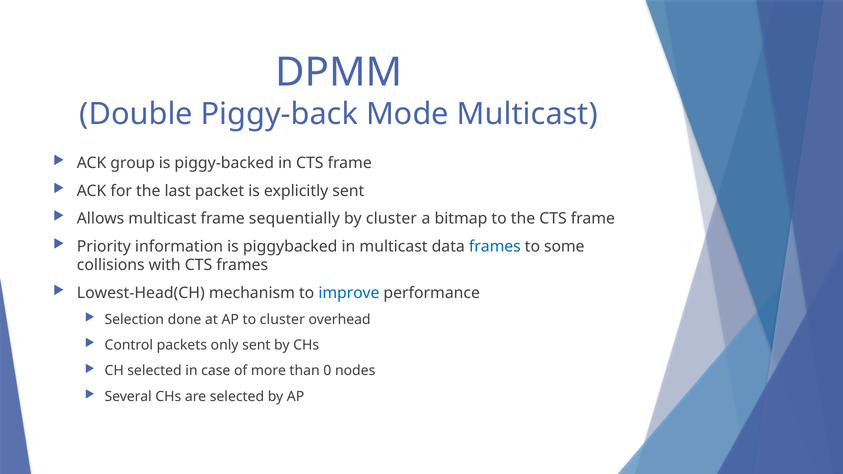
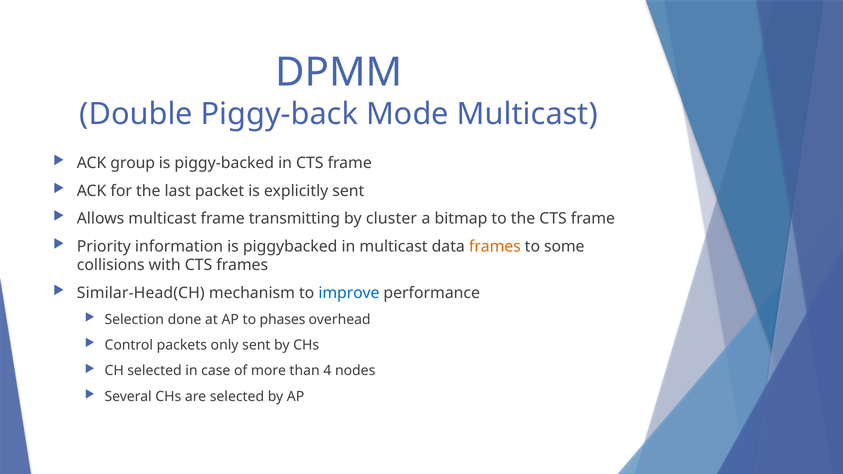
sequentially: sequentially -> transmitting (294, 219)
frames colour: blue -> orange (495, 246)
Lowest-Head(CH: Lowest-Head(CH -> Similar-Head(CH (141, 293)
to cluster: cluster -> phases (282, 320)
0: 0 -> 4 (327, 371)
